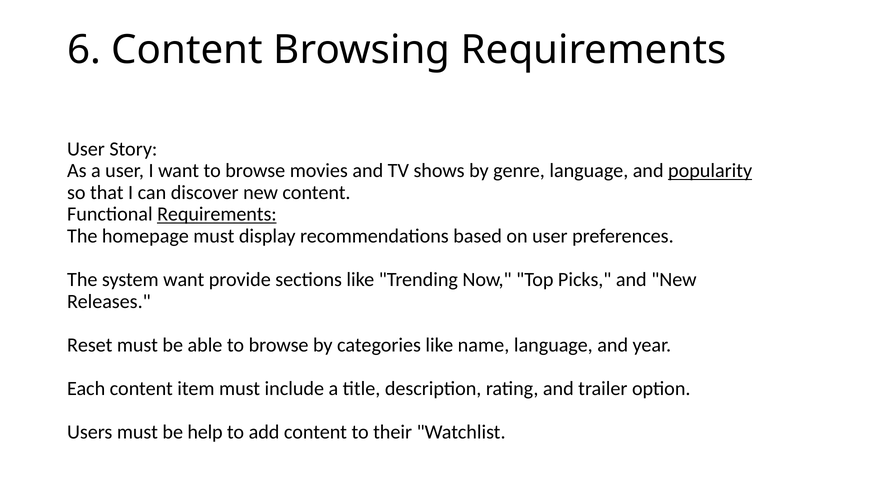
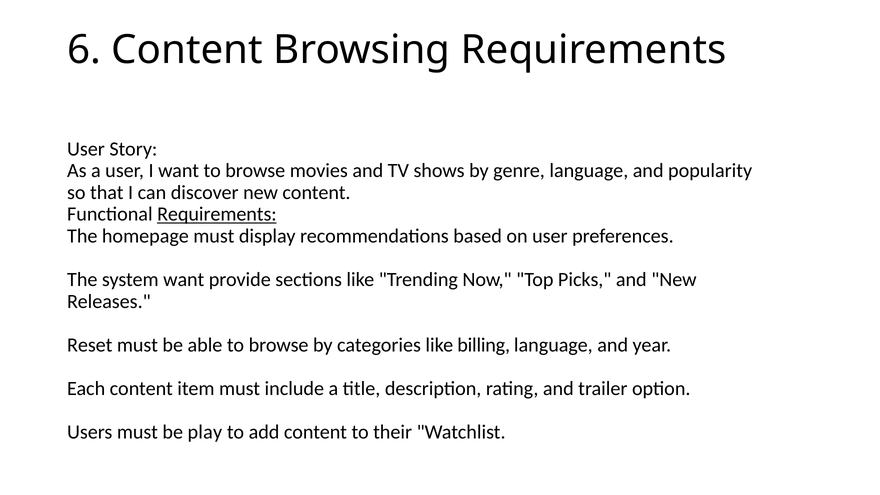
popularity underline: present -> none (710, 171)
name: name -> billing (484, 345)
help: help -> play (205, 432)
